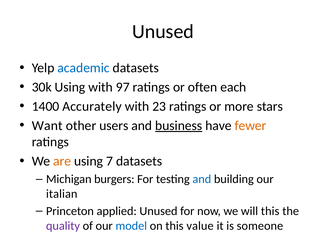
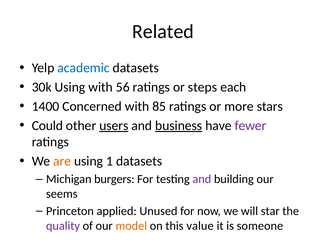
Unused: Unused -> Related (163, 32)
97: 97 -> 56 (123, 87)
often: often -> steps (203, 87)
Accurately: Accurately -> Concerned (92, 106)
23: 23 -> 85 (159, 106)
Want: Want -> Could (47, 125)
users underline: none -> present (114, 125)
fewer colour: orange -> purple (250, 125)
7: 7 -> 1 (110, 161)
and colour: blue -> purple (202, 179)
italian: italian -> seems (62, 194)
will this: this -> star (270, 211)
model colour: blue -> orange (131, 225)
